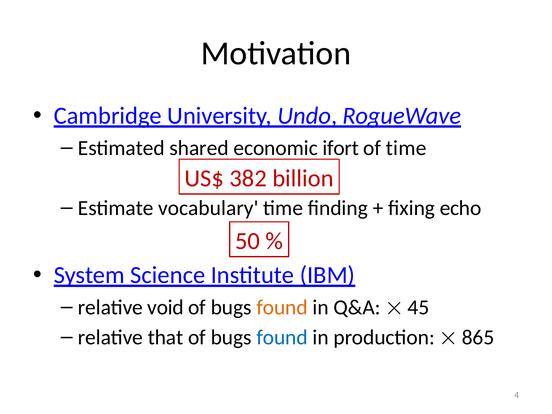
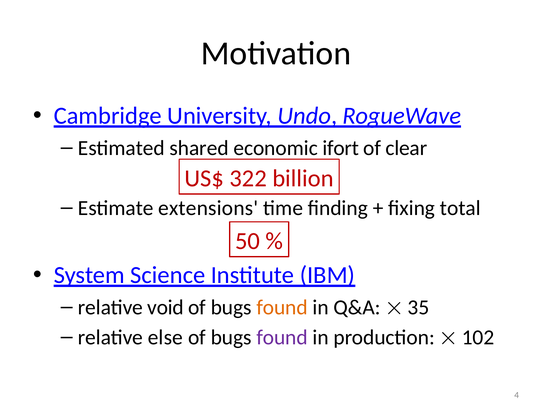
of time: time -> clear (406, 148)
382: 382 -> 322 (248, 178)
vocabulary: vocabulary -> extensions (208, 208)
echo: echo -> total (460, 208)
45: 45 -> 35 (418, 307)
that: that -> else (165, 337)
found colour: blue -> purple (282, 337)
865: 865 -> 102 (478, 337)
